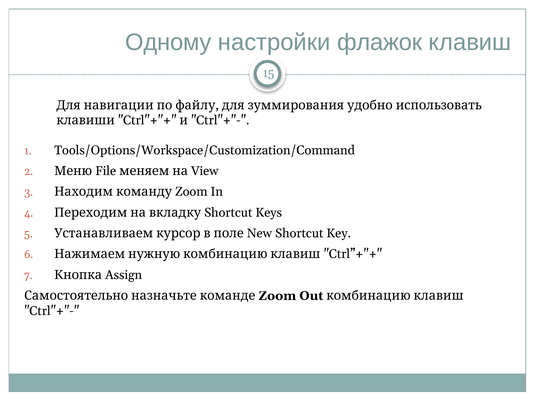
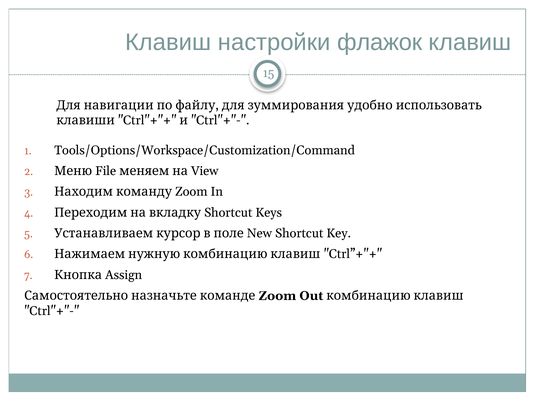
Одному: Одному -> Клавиш (168, 43)
